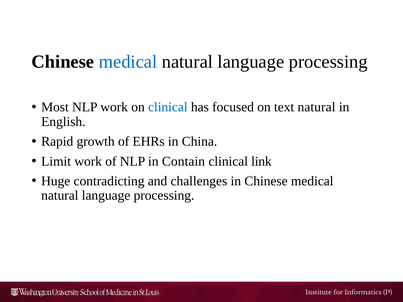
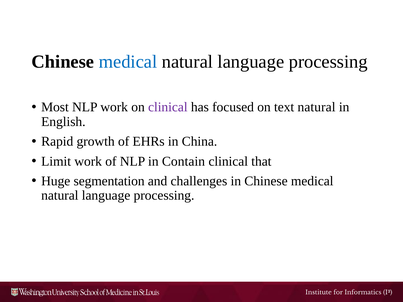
clinical colour: blue -> purple (168, 107)
link: link -> that (261, 161)
contradicting: contradicting -> segmentation (109, 181)
